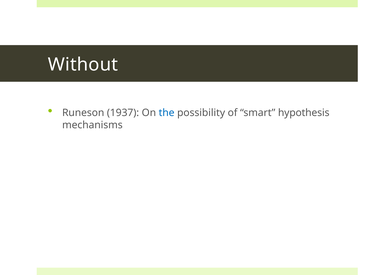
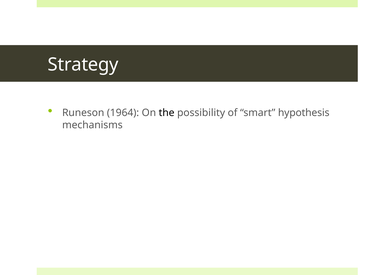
Without: Without -> Strategy (83, 65)
1937: 1937 -> 1964 (123, 113)
the colour: blue -> black (167, 113)
